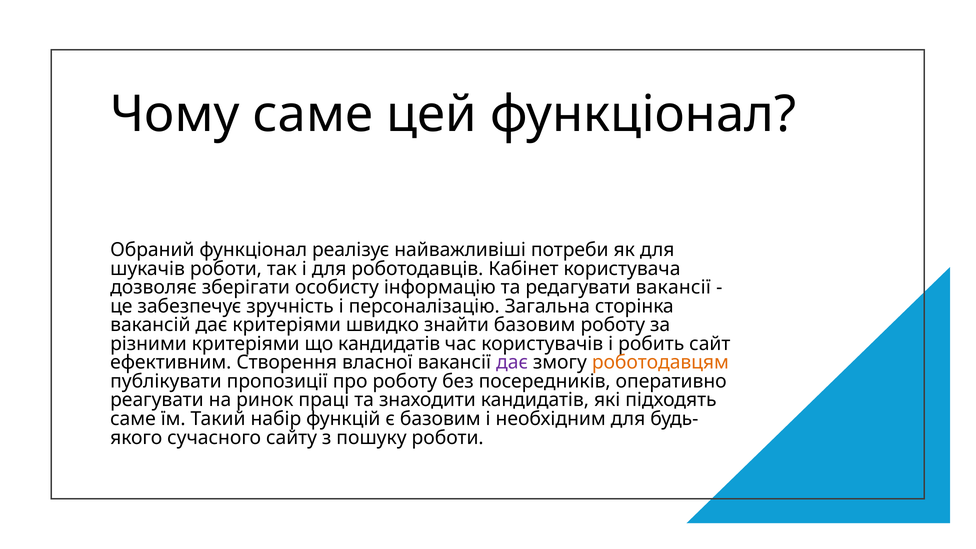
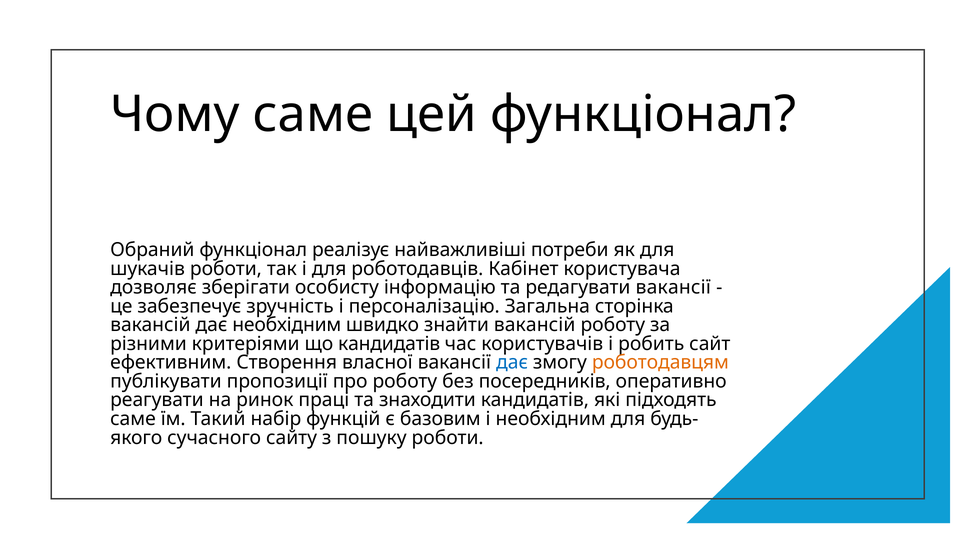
дає критеріями: критеріями -> необхідним (287, 325)
знайти базовим: базовим -> вакансій (535, 325)
дає colour: purple -> blue (512, 363)
